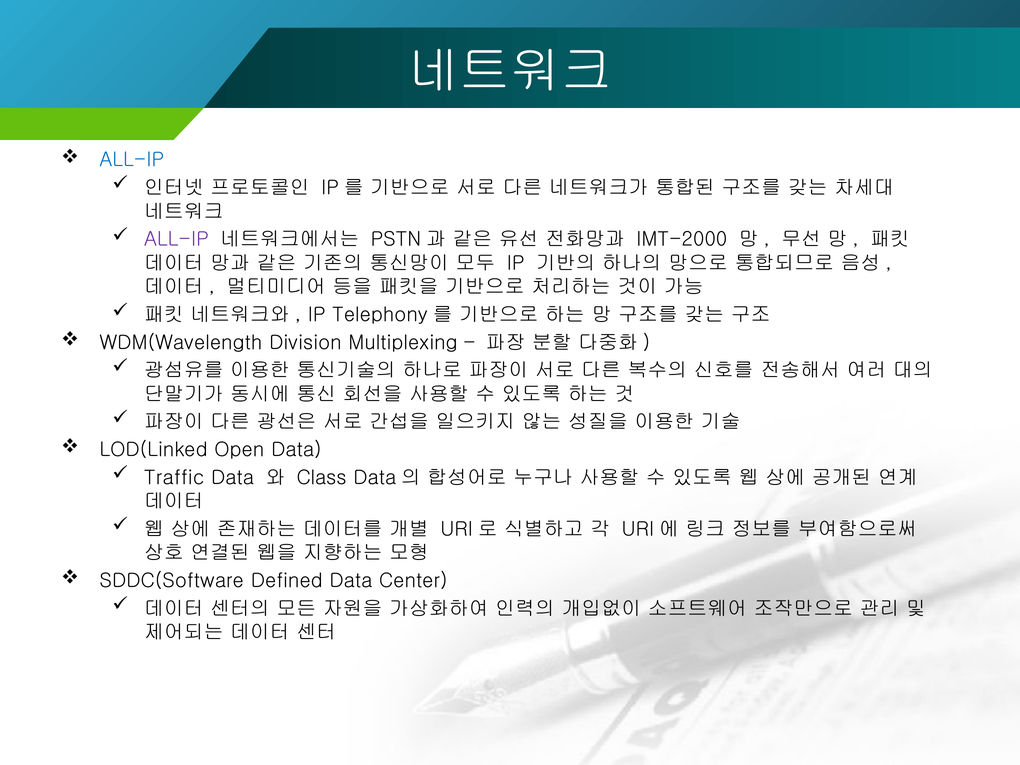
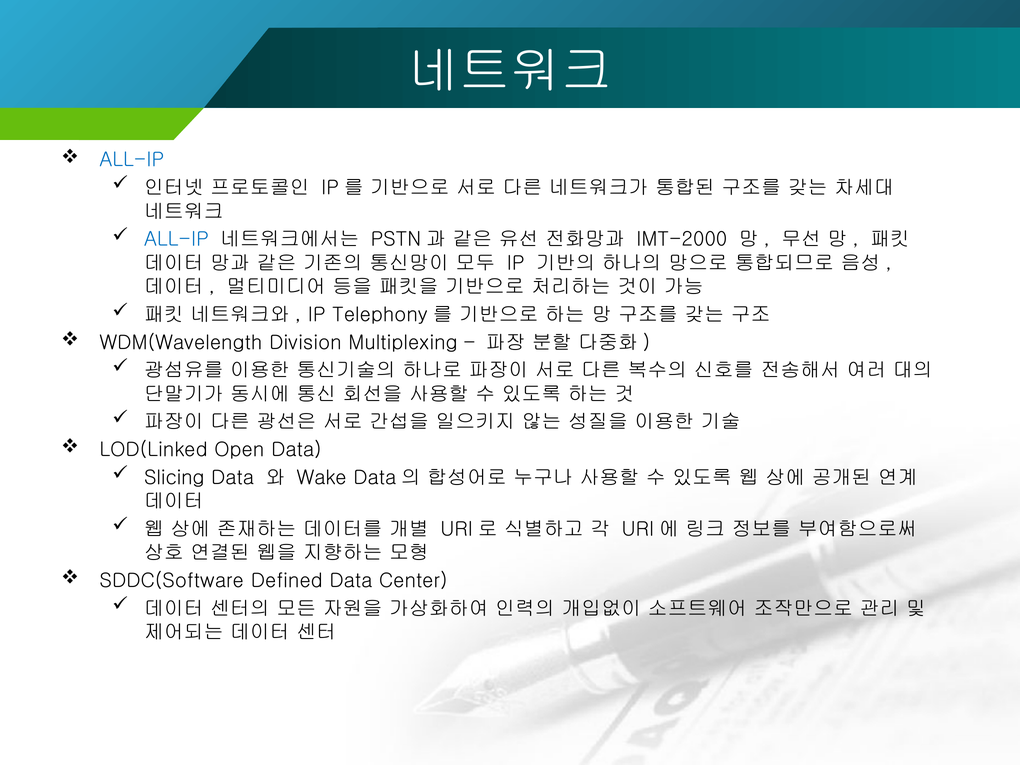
ALL-IP colour: purple -> blue (176, 239)
Traffic: Traffic -> Slicing (174, 477)
Class: Class -> Wake (322, 477)
